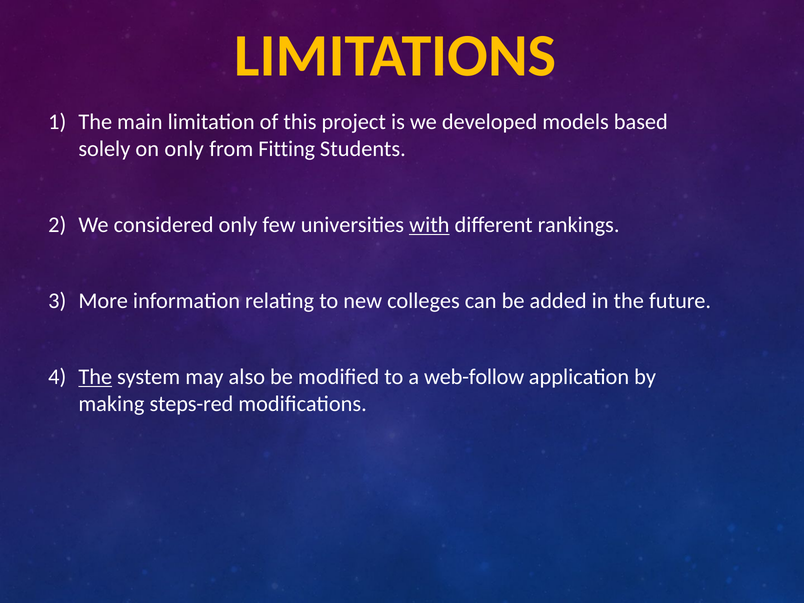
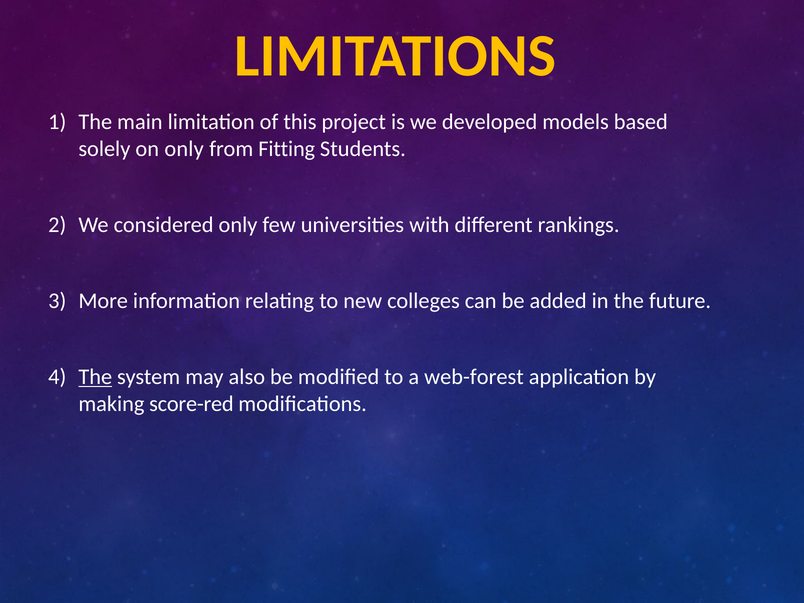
with underline: present -> none (429, 225)
web-follow: web-follow -> web-forest (474, 377)
steps-red: steps-red -> score-red (191, 404)
